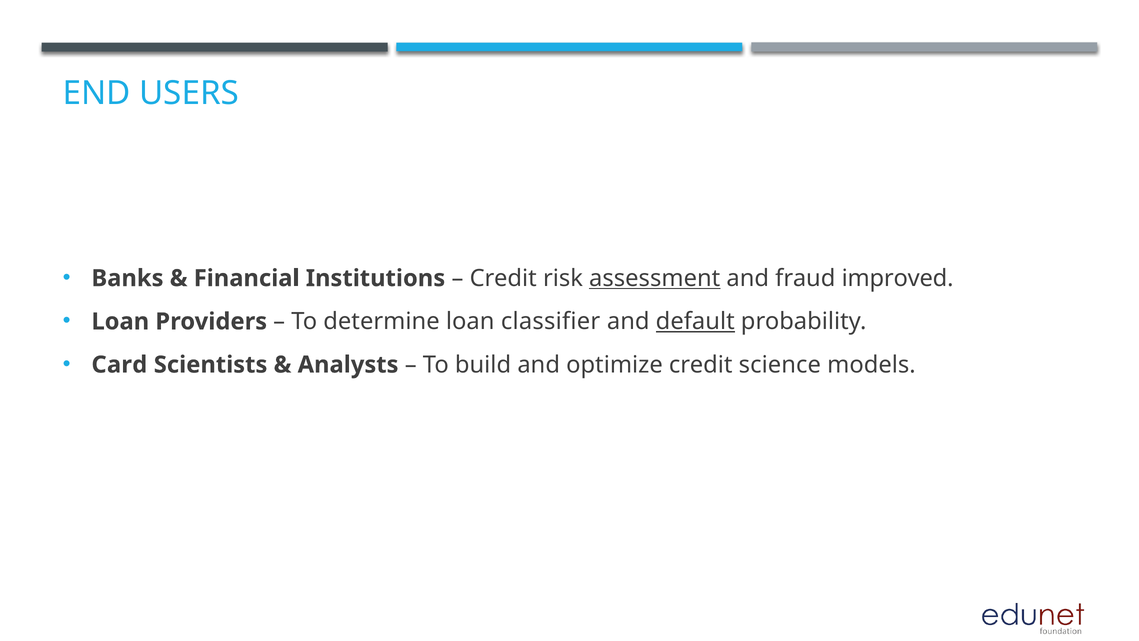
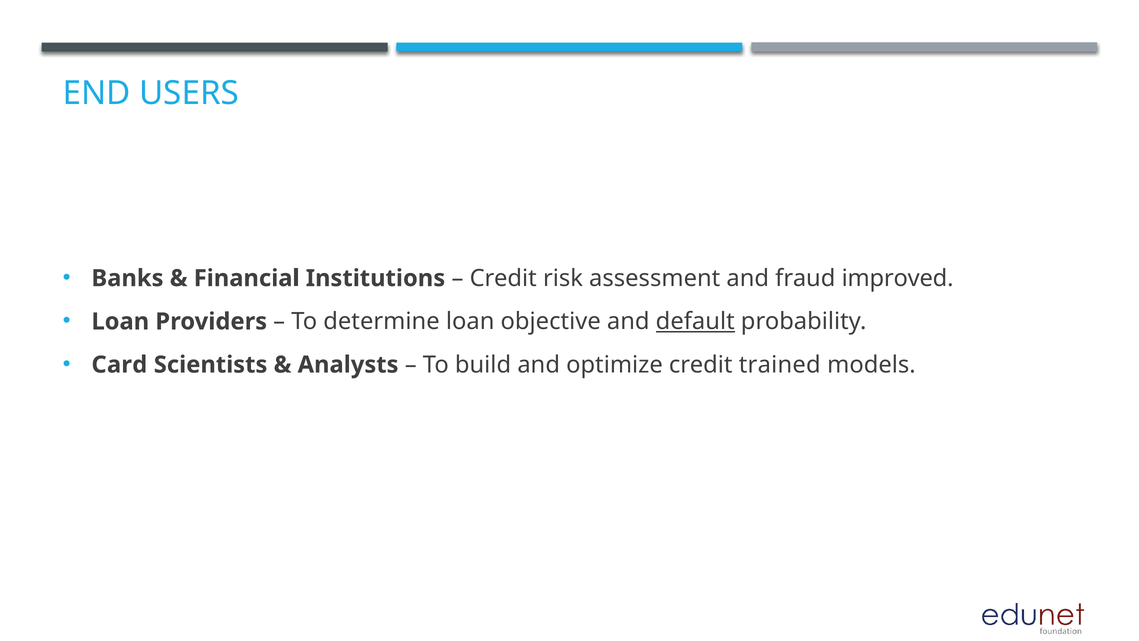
assessment underline: present -> none (655, 278)
classifier: classifier -> objective (551, 321)
science: science -> trained (780, 365)
